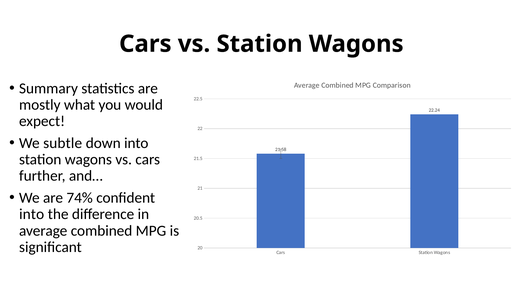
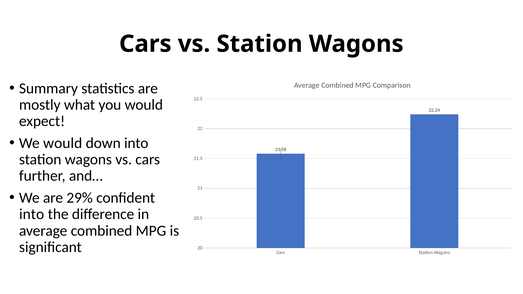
We subtle: subtle -> would (63, 143)
74%: 74% -> 29% (80, 198)
